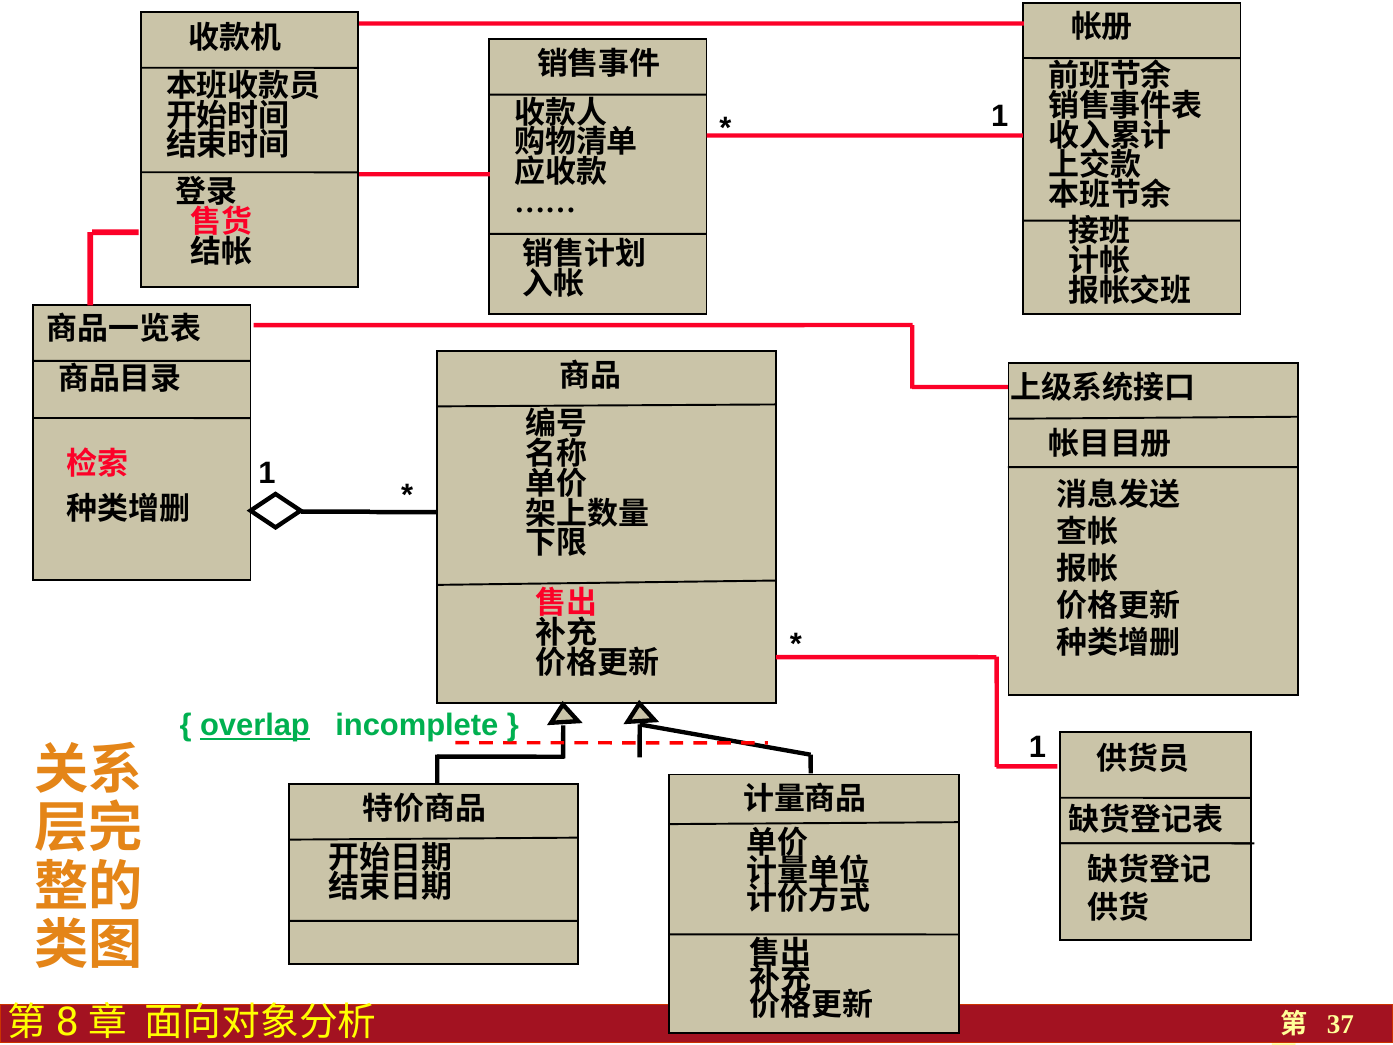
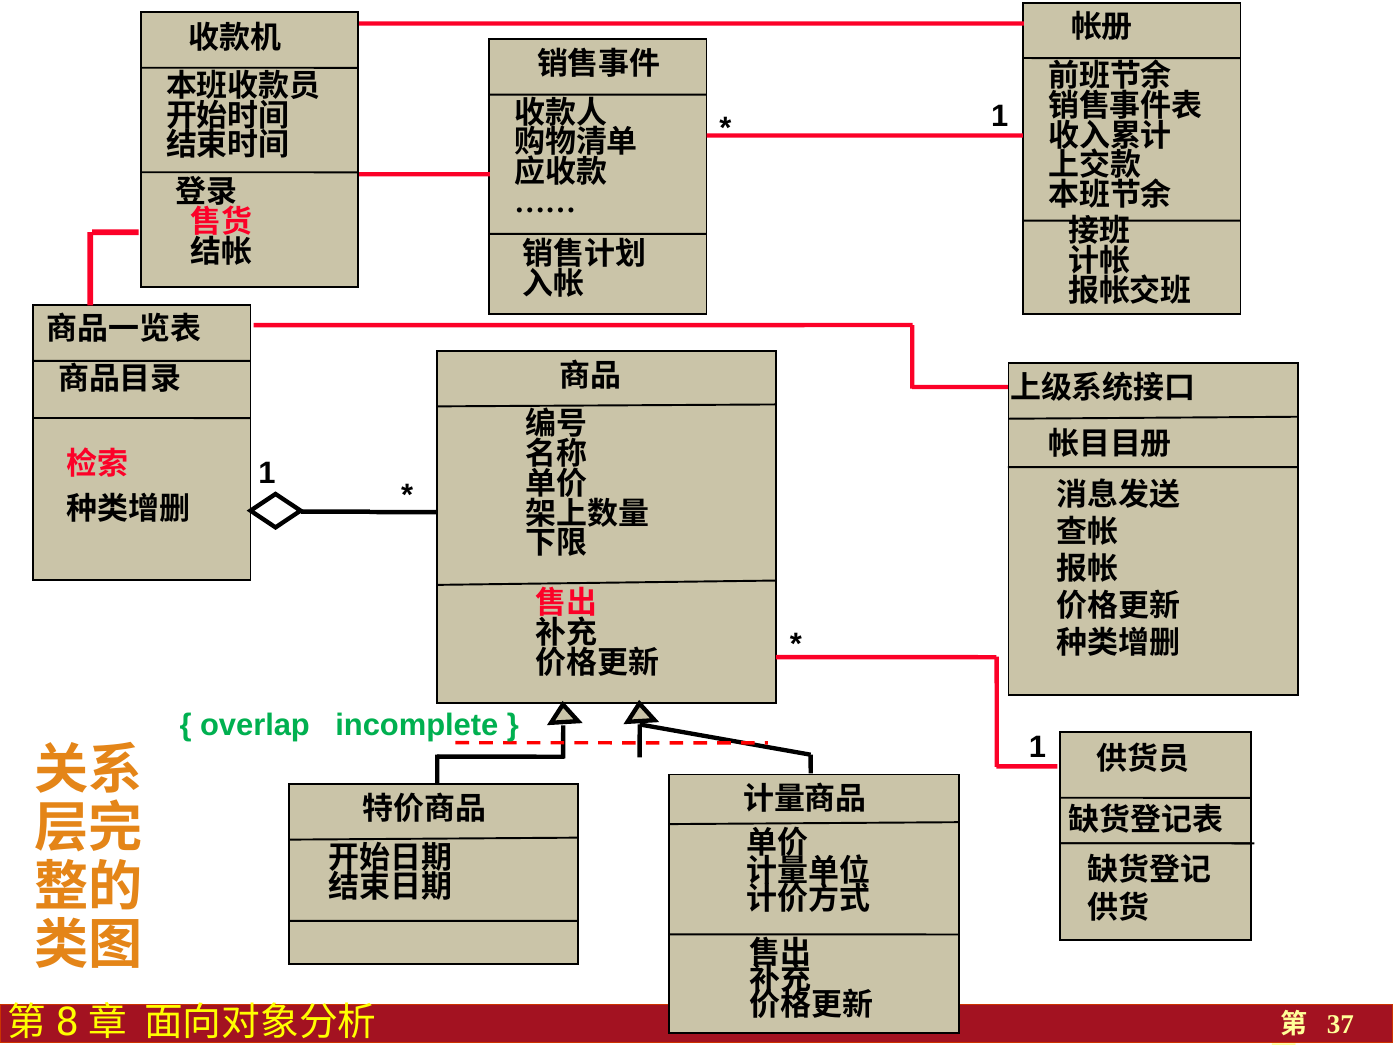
overlap underline: present -> none (255, 725)
